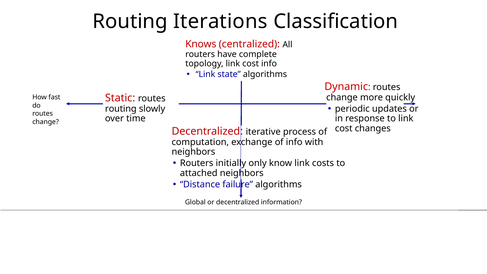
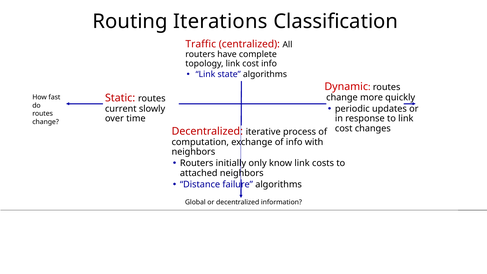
Knows: Knows -> Traffic (201, 44)
routing: routing -> current (121, 109)
